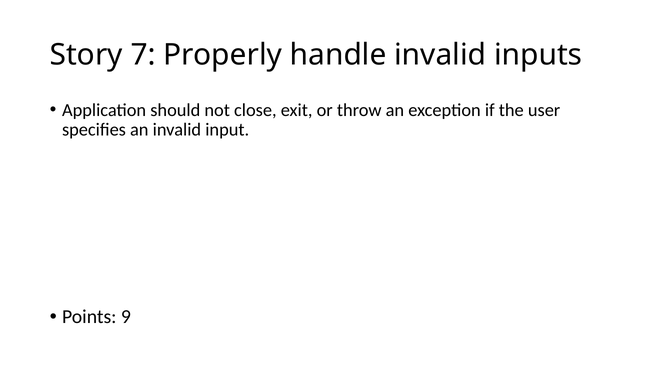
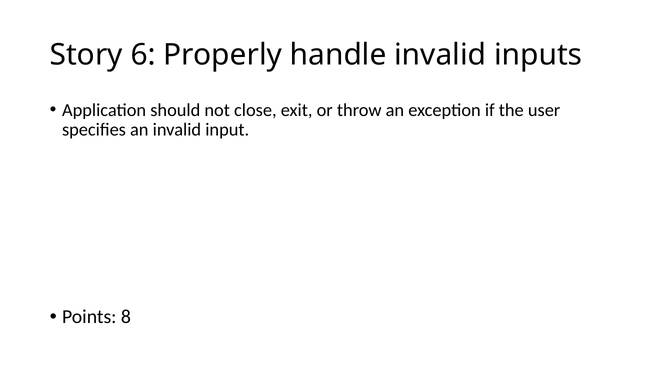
7: 7 -> 6 (143, 55)
9: 9 -> 8 (126, 317)
